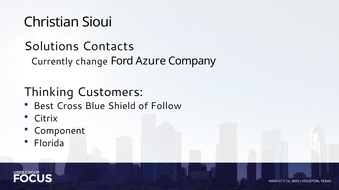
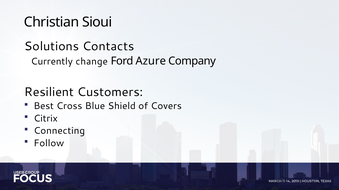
Thinking: Thinking -> Resilient (49, 92)
Follow: Follow -> Covers (166, 106)
Component: Component -> Connecting (59, 131)
Florida: Florida -> Follow (49, 144)
